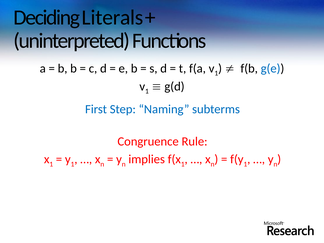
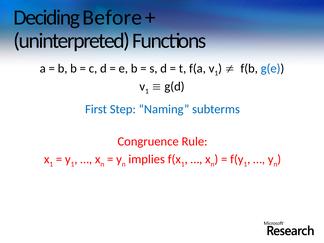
Literals: Literals -> Before (112, 18)
